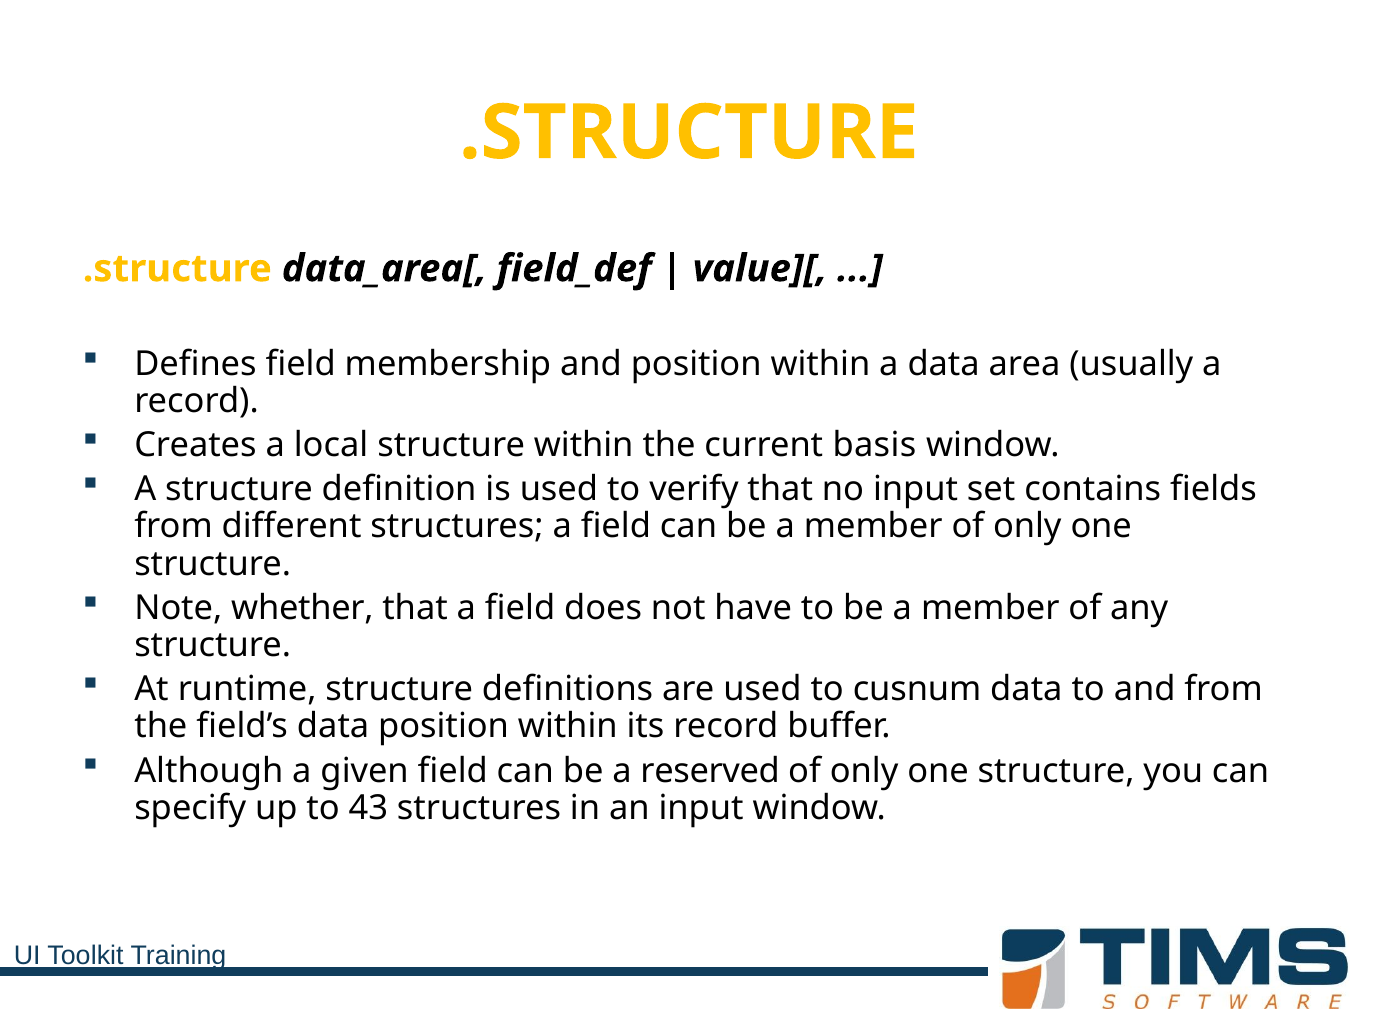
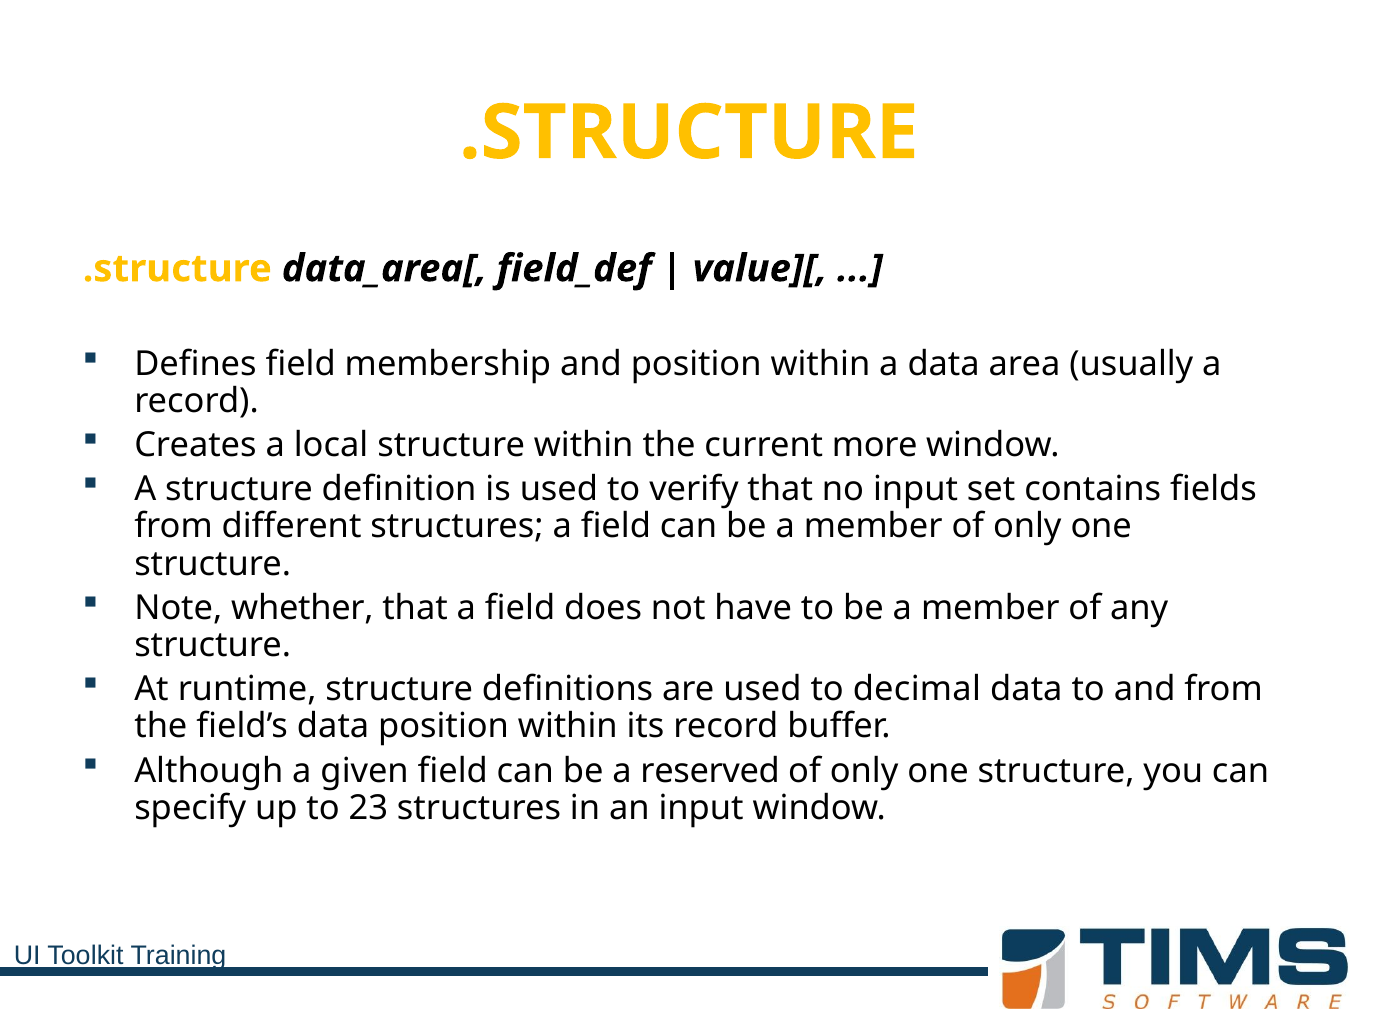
basis: basis -> more (875, 445)
cusnum: cusnum -> decimal (917, 689)
43: 43 -> 23 (368, 808)
